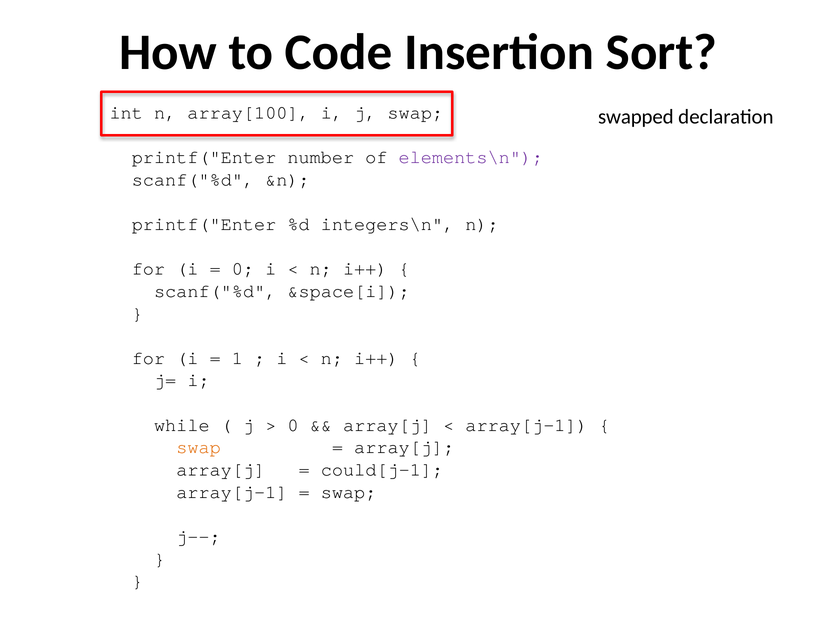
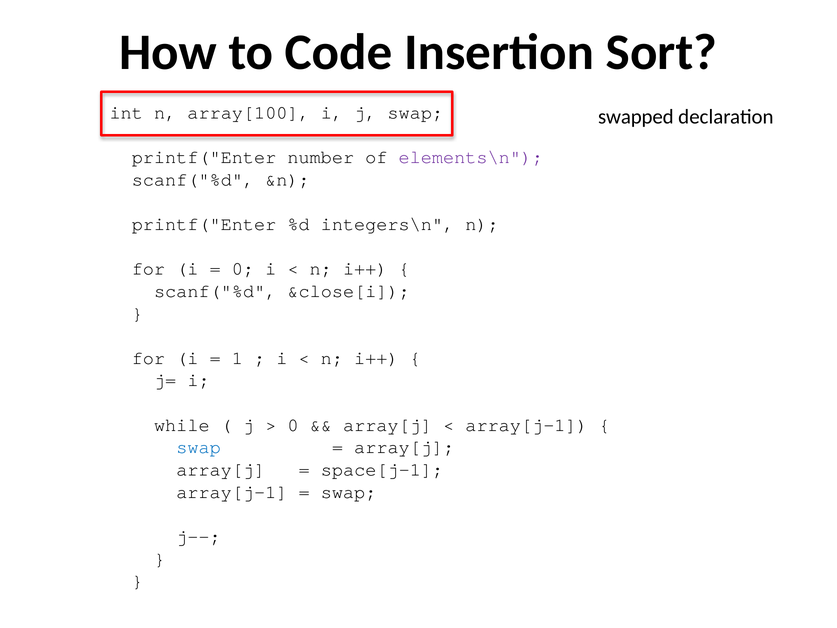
&space[i: &space[i -> &close[i (349, 291)
swap colour: orange -> blue (199, 447)
could[j-1: could[j-1 -> space[j-1 (382, 469)
